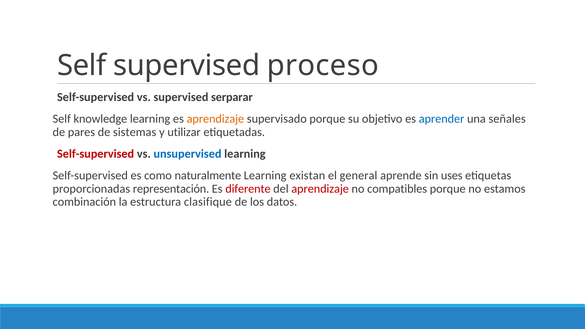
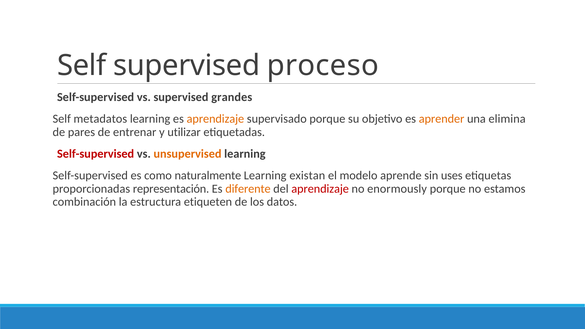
serparar: serparar -> grandes (232, 97)
knowledge: knowledge -> metadatos (100, 119)
aprender colour: blue -> orange (442, 119)
señales: señales -> elimina (507, 119)
sistemas: sistemas -> entrenar (135, 132)
unsupervised colour: blue -> orange (187, 154)
general: general -> modelo (359, 176)
diferente colour: red -> orange (248, 189)
compatibles: compatibles -> enormously (397, 189)
clasifique: clasifique -> etiqueten (208, 202)
